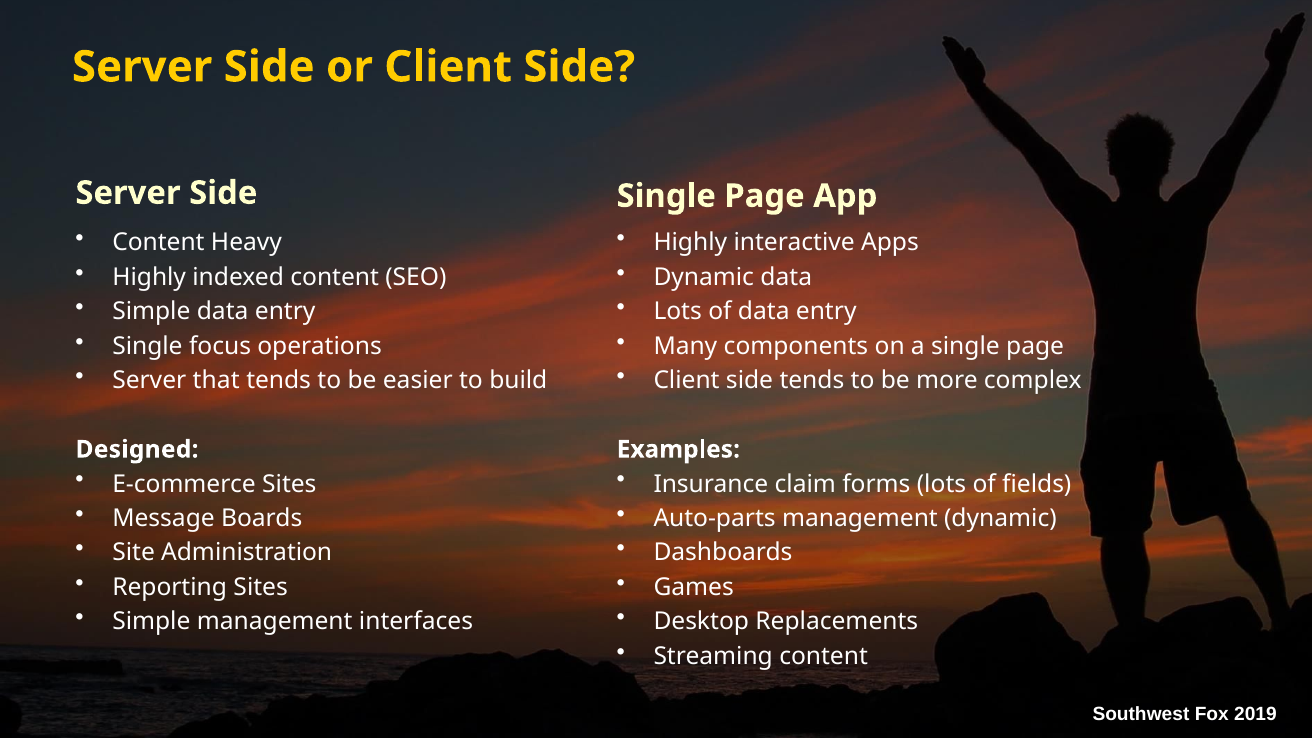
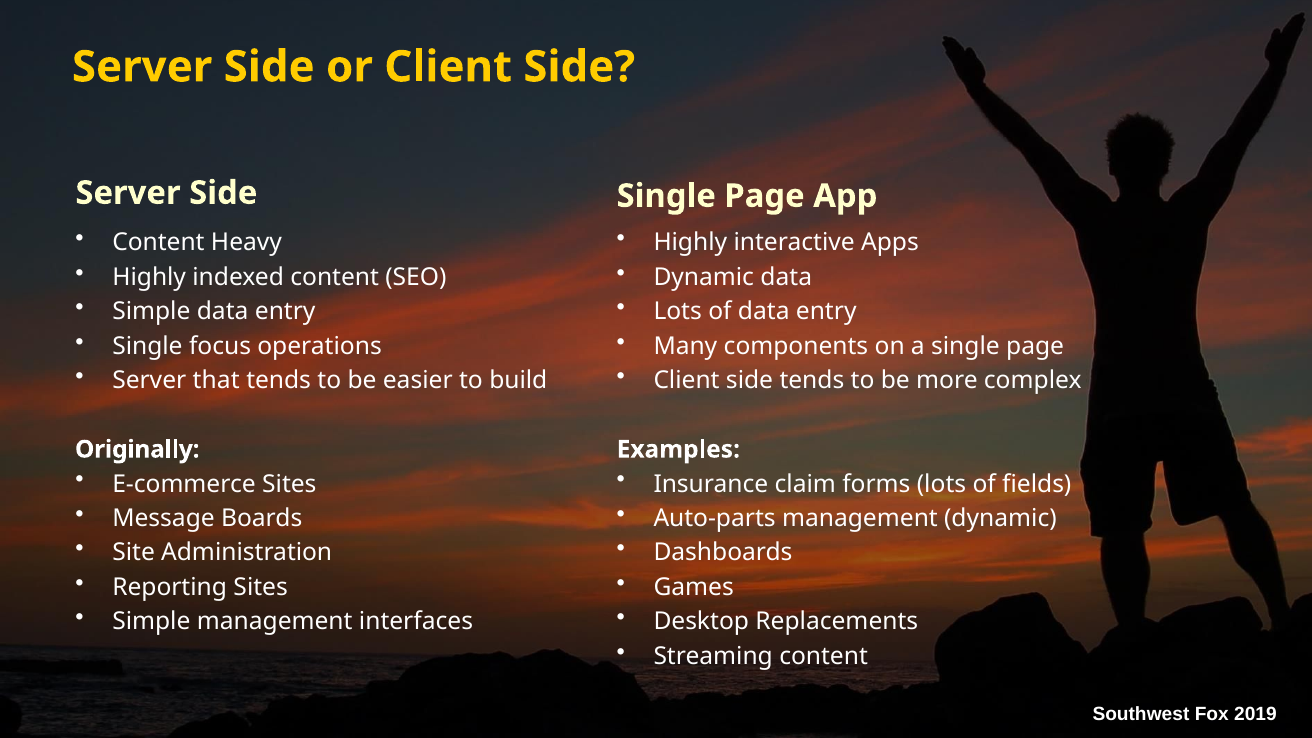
Designed: Designed -> Originally (137, 449)
